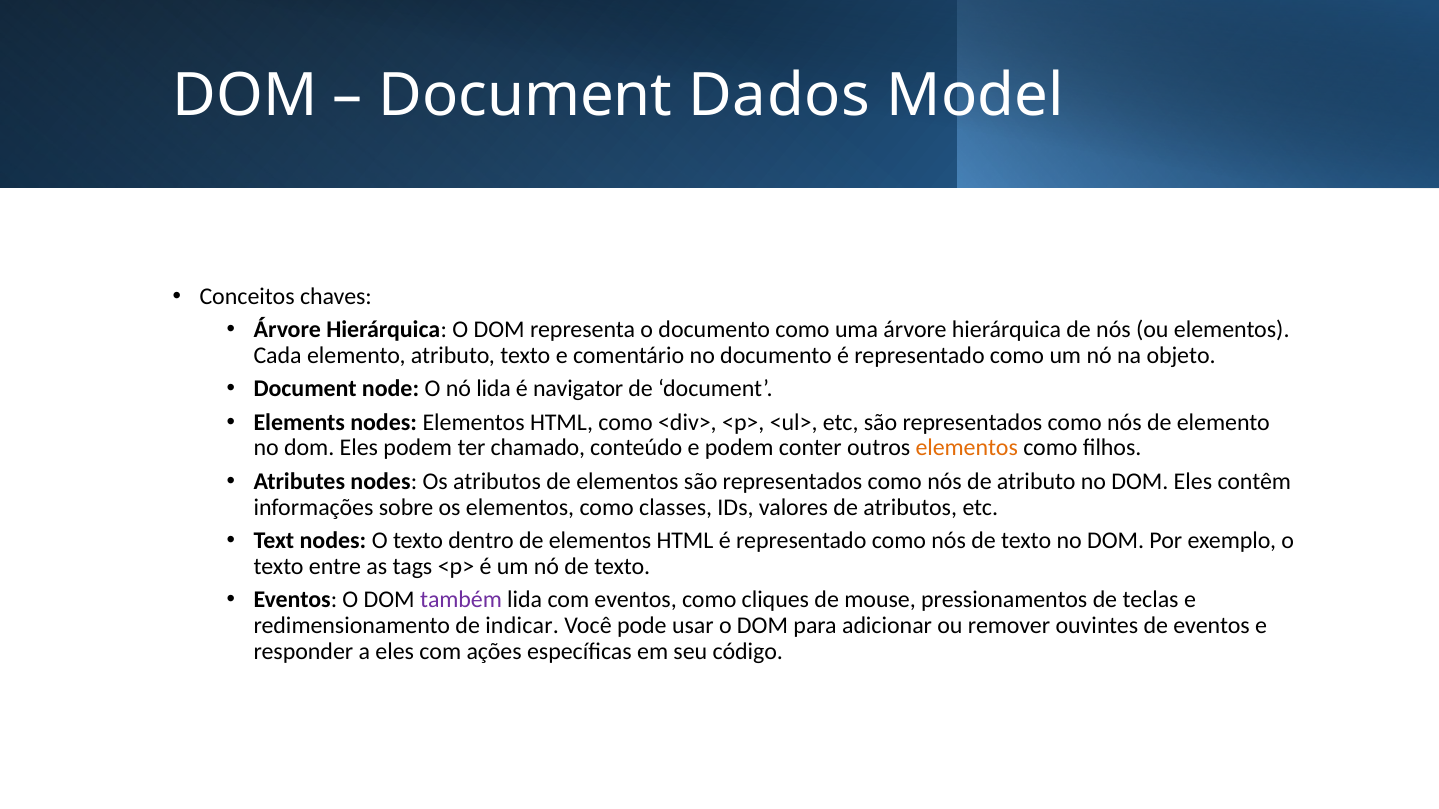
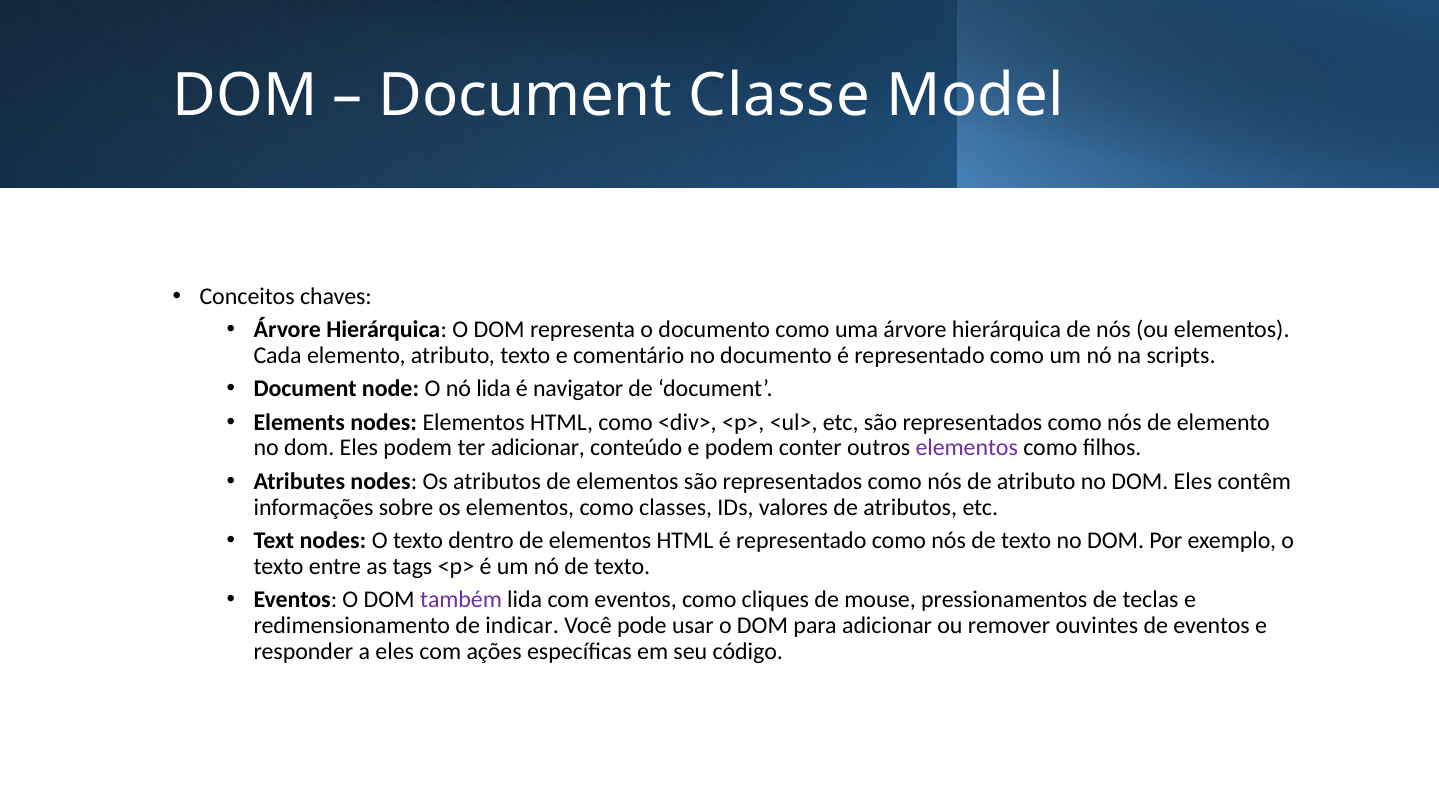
Dados: Dados -> Classe (779, 95)
objeto: objeto -> scripts (1181, 356)
ter chamado: chamado -> adicionar (538, 448)
elementos colour: orange -> purple (967, 448)
